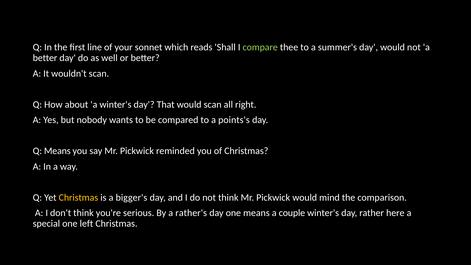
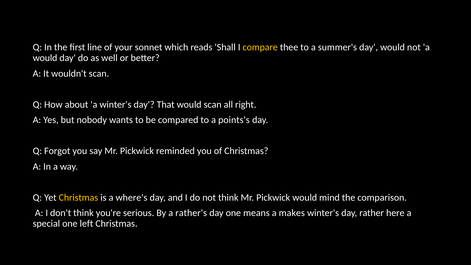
compare colour: light green -> yellow (260, 47)
better: better -> would (45, 58)
Q Means: Means -> Forgot (57, 151)
bigger's: bigger's -> where's (132, 197)
couple: couple -> makes (292, 213)
